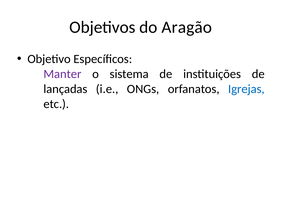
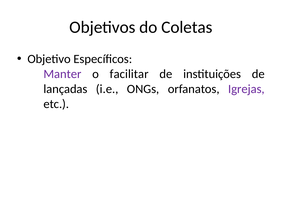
Aragão: Aragão -> Coletas (187, 27)
sistema: sistema -> facilitar (129, 74)
Igrejas colour: blue -> purple (246, 89)
